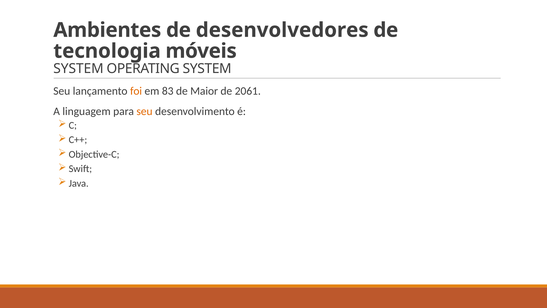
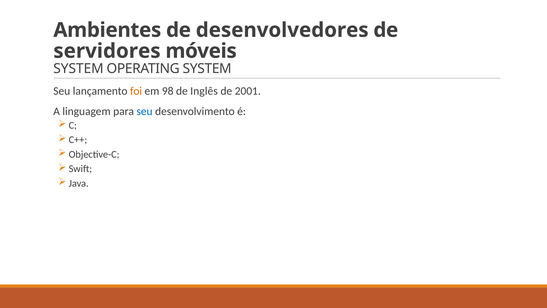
tecnologia: tecnologia -> servidores (107, 51)
83: 83 -> 98 (168, 91)
Maior: Maior -> Inglês (204, 91)
2061: 2061 -> 2001 (248, 91)
seu colour: orange -> blue (144, 111)
